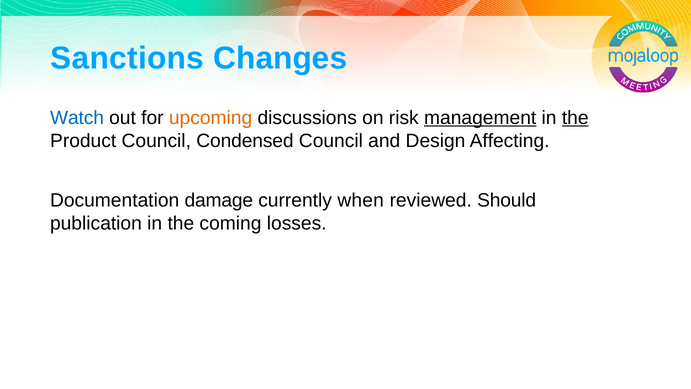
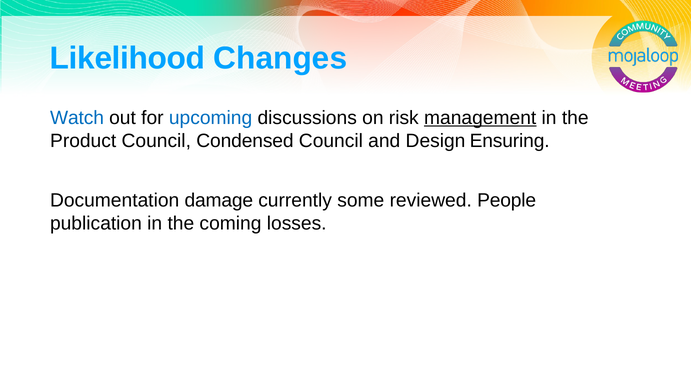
Sanctions: Sanctions -> Likelihood (128, 58)
upcoming colour: orange -> blue (211, 118)
the underline: present -> none (575, 118)
Affecting: Affecting -> Ensuring (510, 141)
when: when -> some (361, 200)
Should: Should -> People (507, 200)
